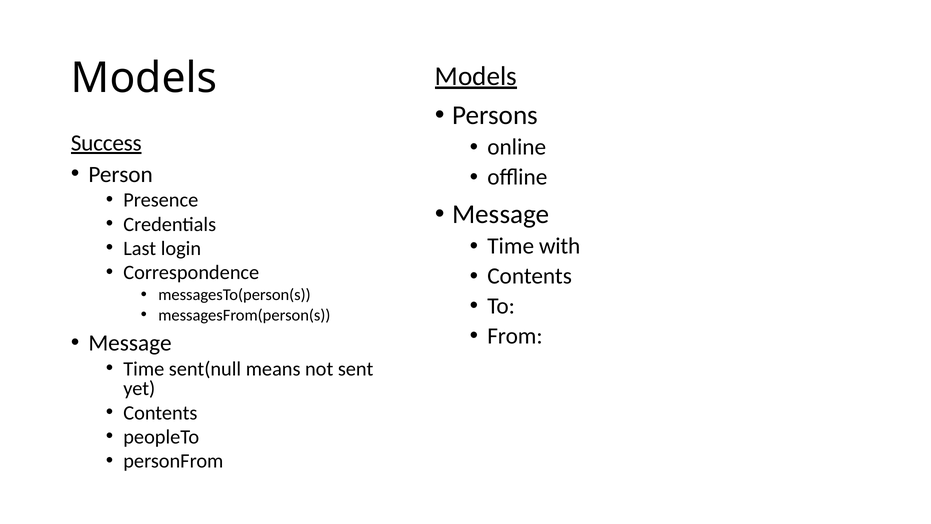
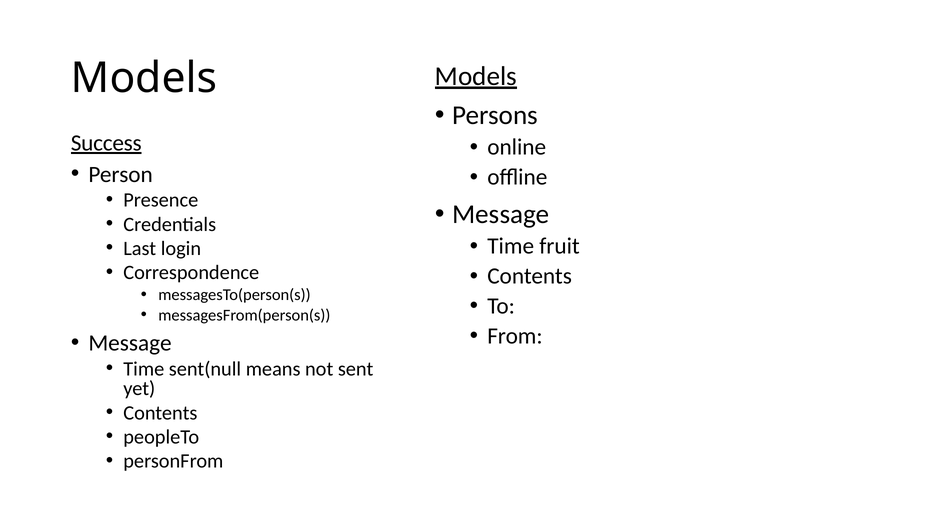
with: with -> fruit (560, 246)
